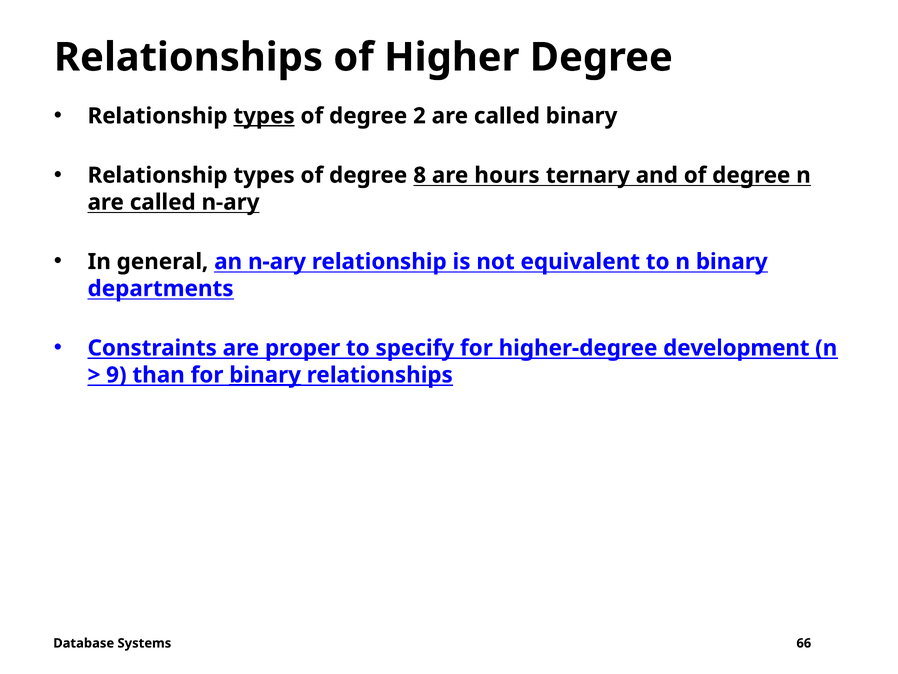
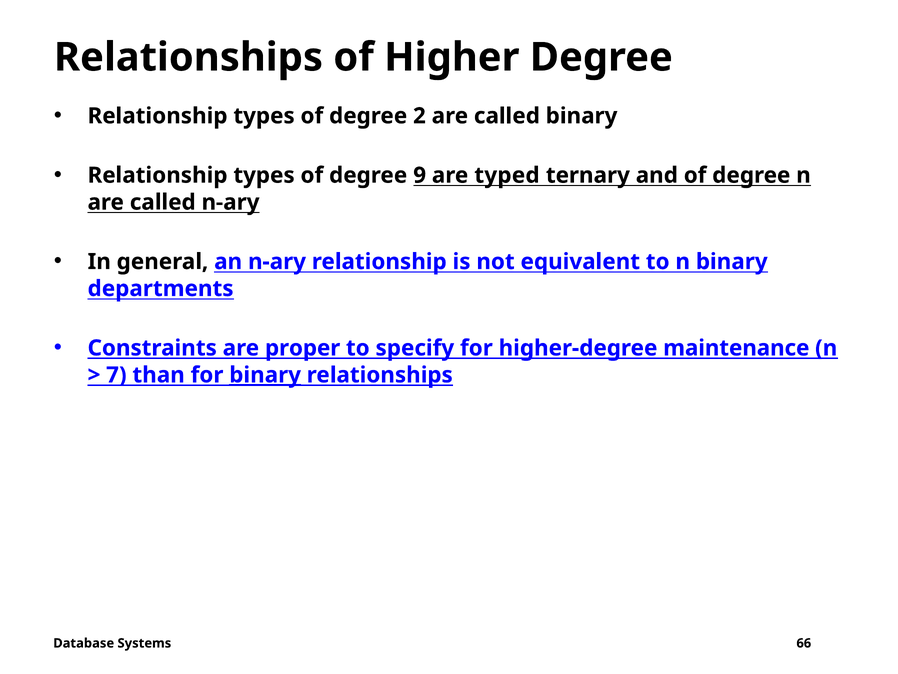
types underline: present -> none (264, 116)
8: 8 -> 9 (420, 175)
hours: hours -> typed (507, 175)
development: development -> maintenance (736, 348)
9: 9 -> 7 (116, 375)
